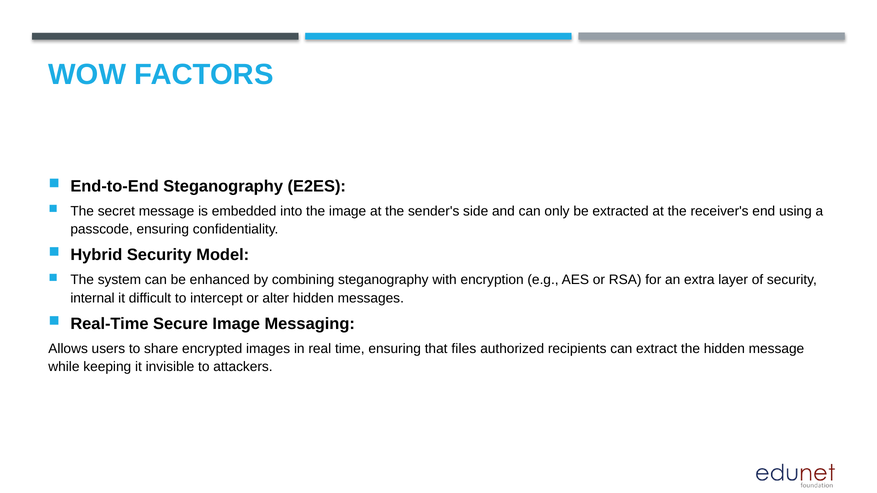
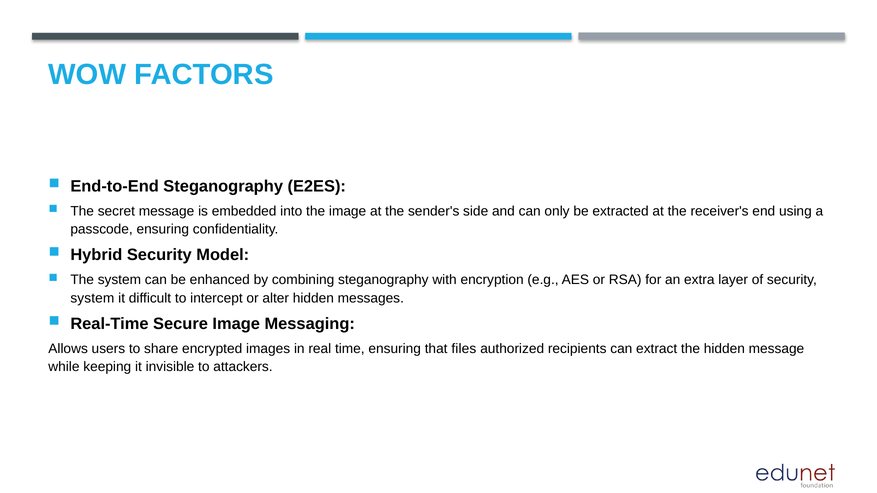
internal: internal -> system (92, 298)
